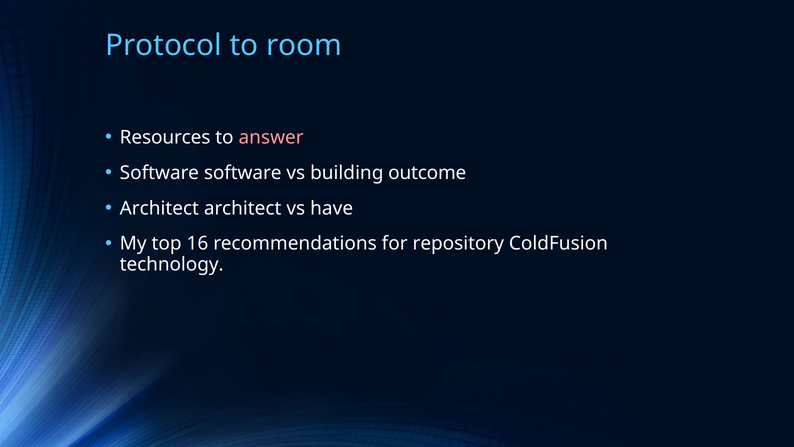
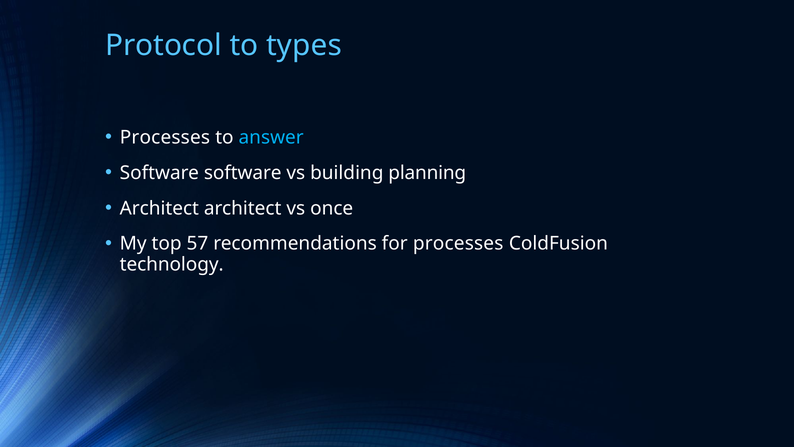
room: room -> types (304, 45)
Resources: Resources -> Processes (165, 137)
answer colour: pink -> light blue (271, 137)
outcome: outcome -> planning (427, 173)
have: have -> once (332, 208)
16: 16 -> 57 (197, 244)
for repository: repository -> processes (458, 244)
